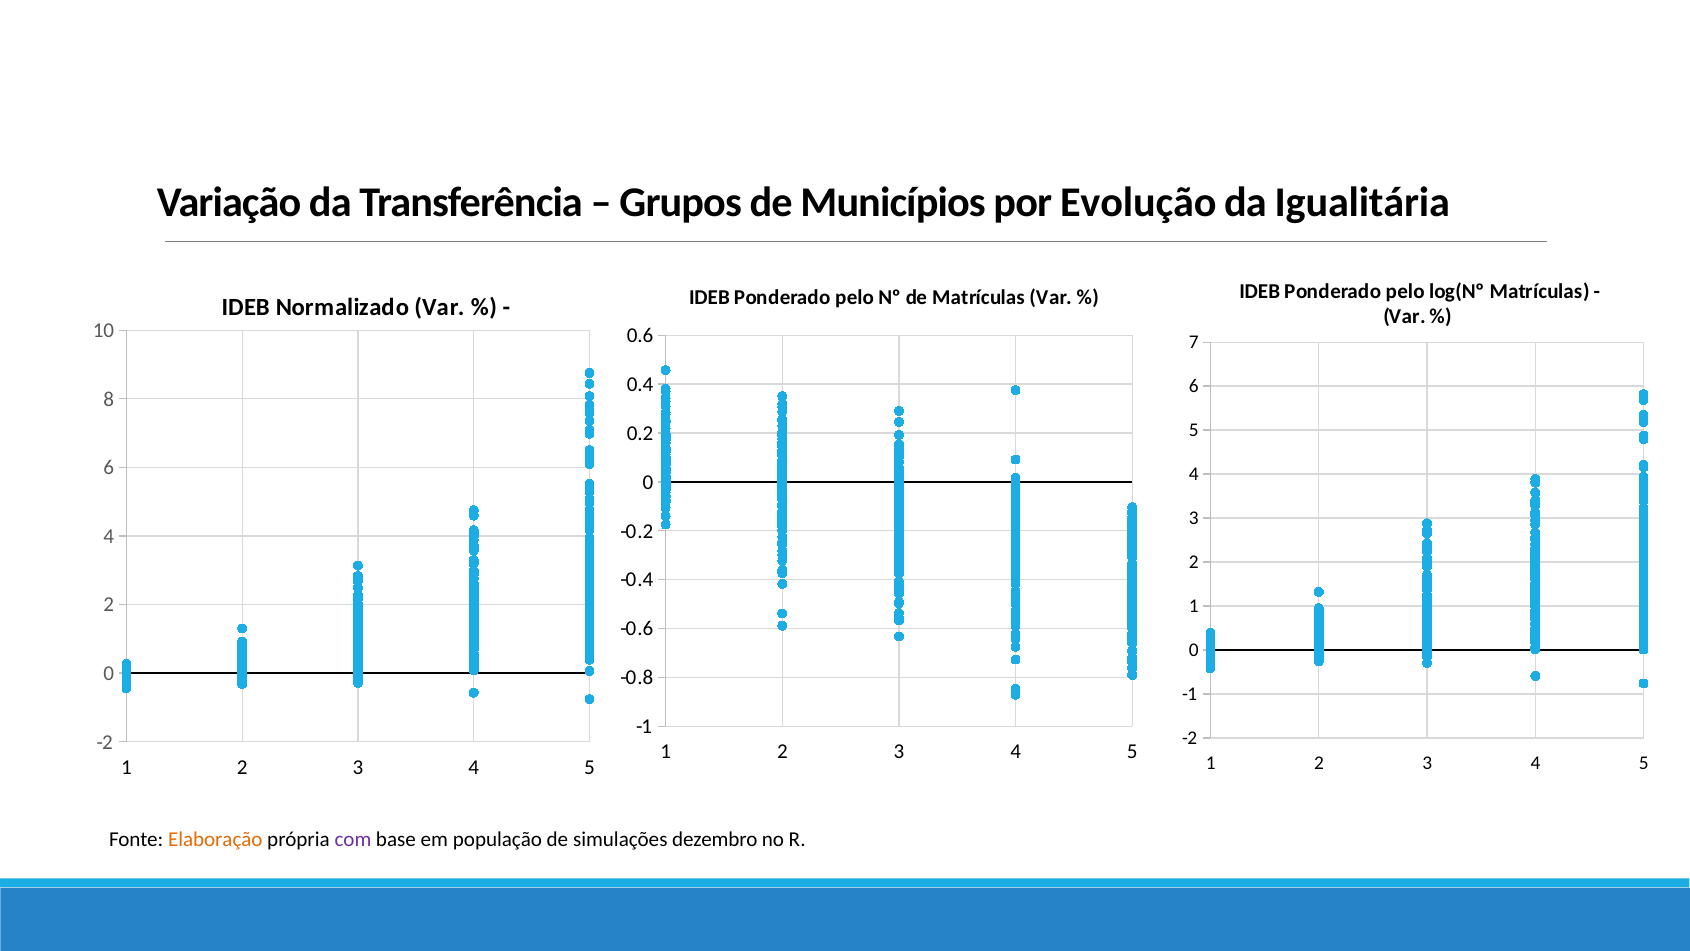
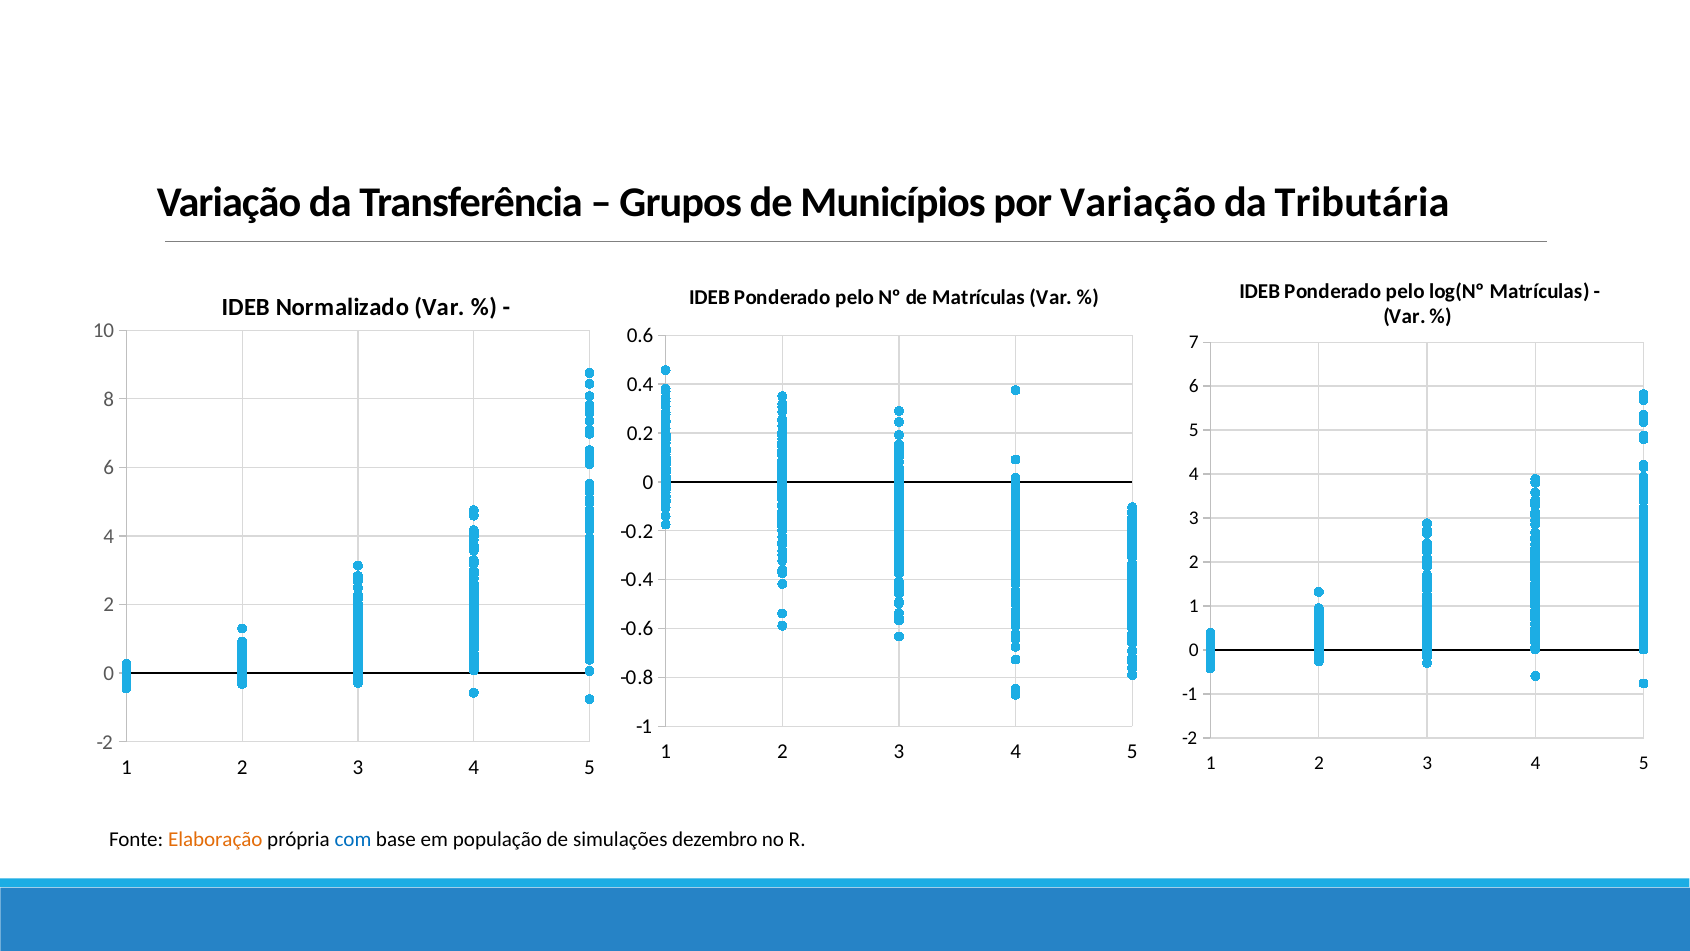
por Evolução: Evolução -> Variação (1138, 203)
Igualitária: Igualitária -> Tributária (1362, 203)
com colour: purple -> blue (353, 839)
